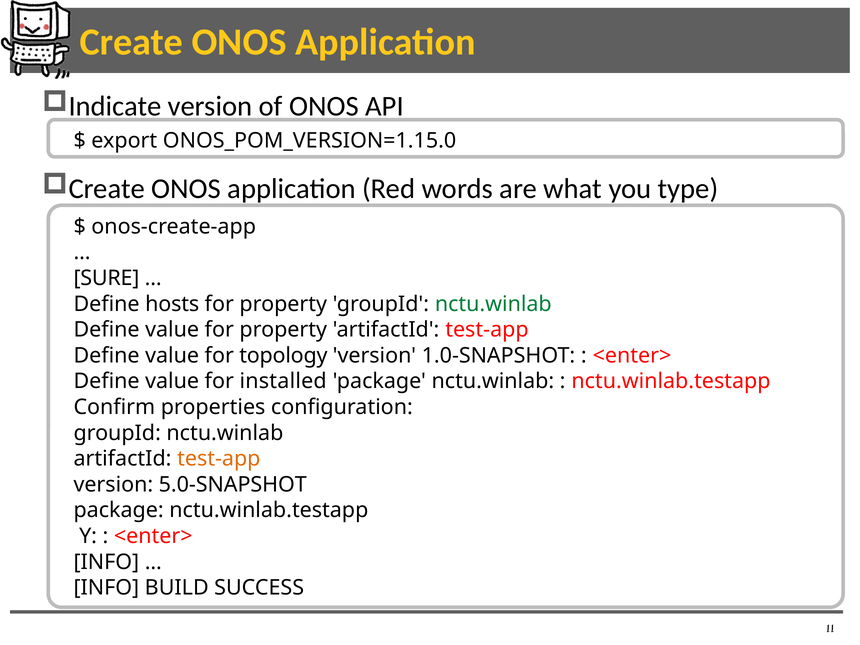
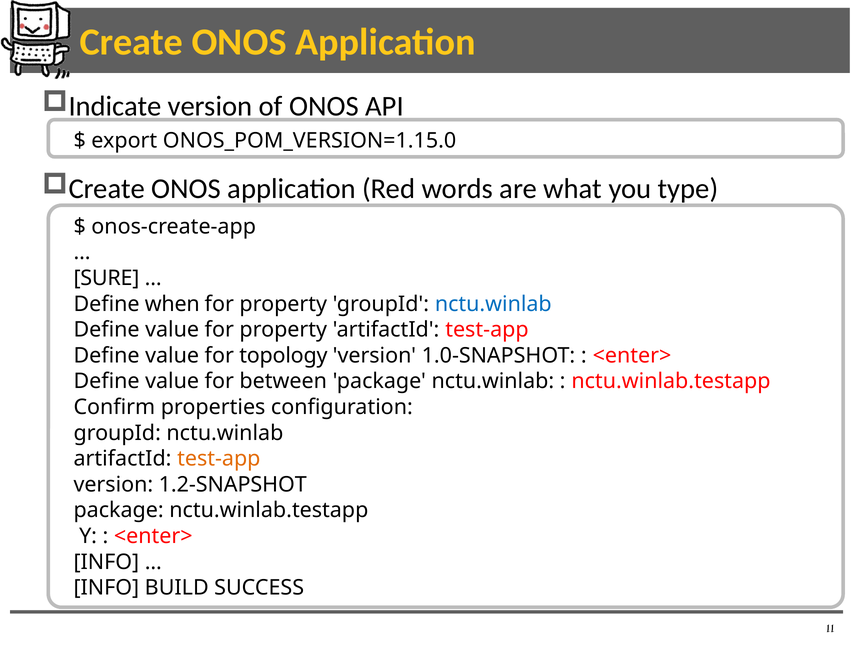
hosts: hosts -> when (172, 304)
nctu.winlab colour: green -> blue (493, 304)
installed: installed -> between (283, 381)
5.0-SNAPSHOT: 5.0-SNAPSHOT -> 1.2-SNAPSHOT (233, 485)
